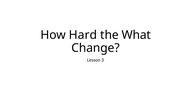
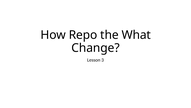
Hard: Hard -> Repo (83, 35)
